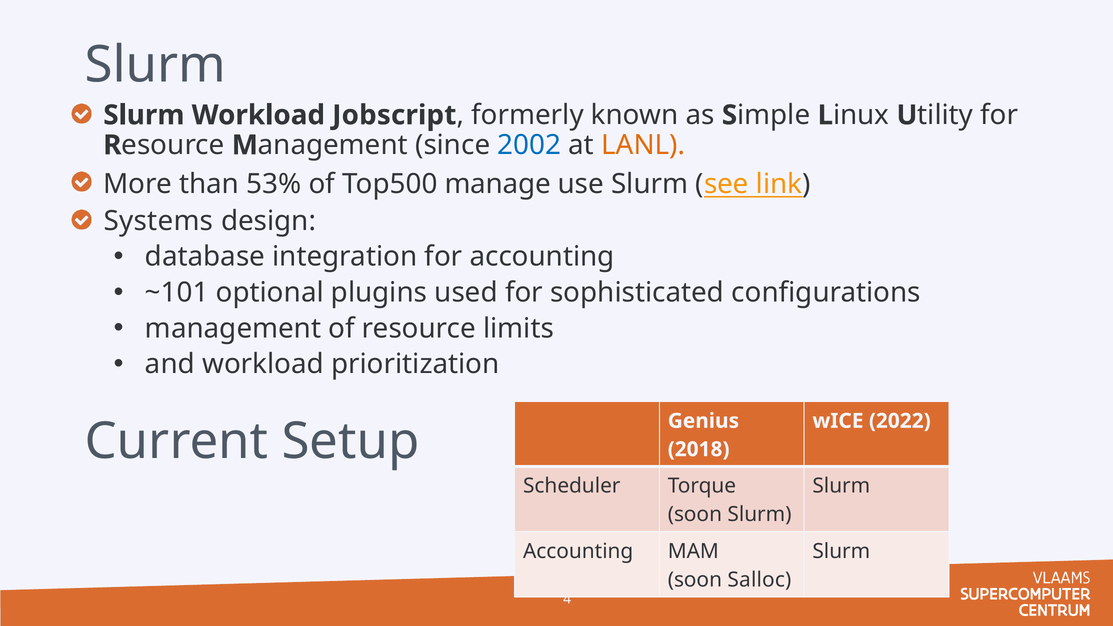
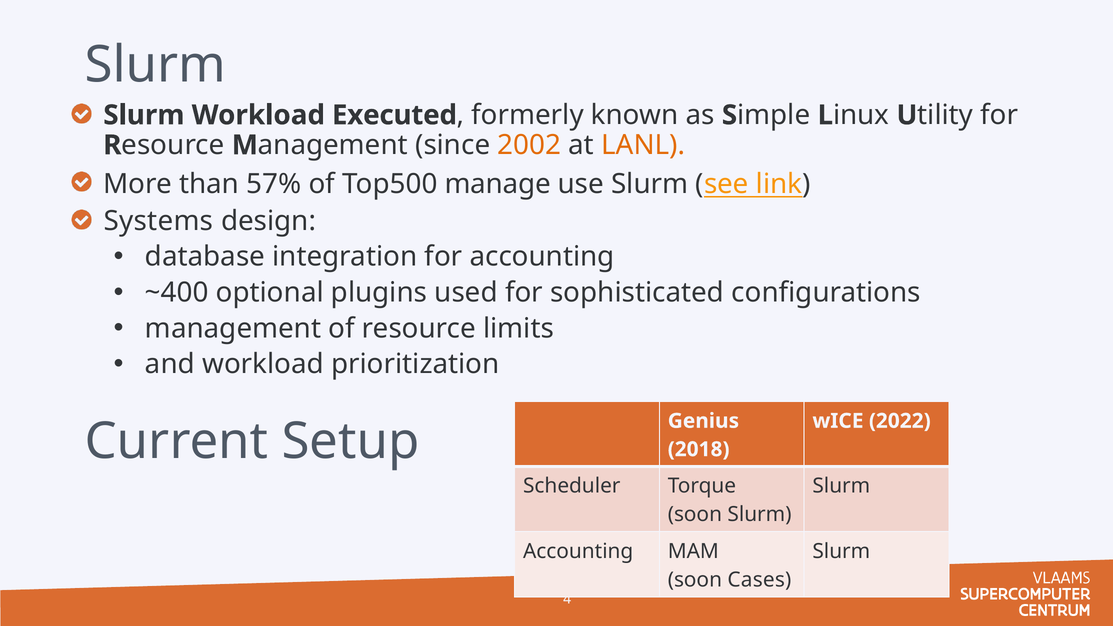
Jobscript: Jobscript -> Executed (394, 115)
2002 colour: blue -> orange (529, 145)
53%: 53% -> 57% (274, 184)
~101: ~101 -> ~400 (177, 293)
Salloc: Salloc -> Cases (759, 580)
